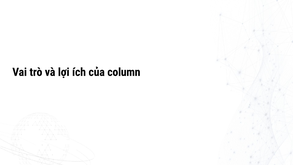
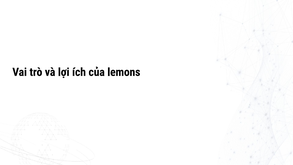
column: column -> lemons (124, 72)
